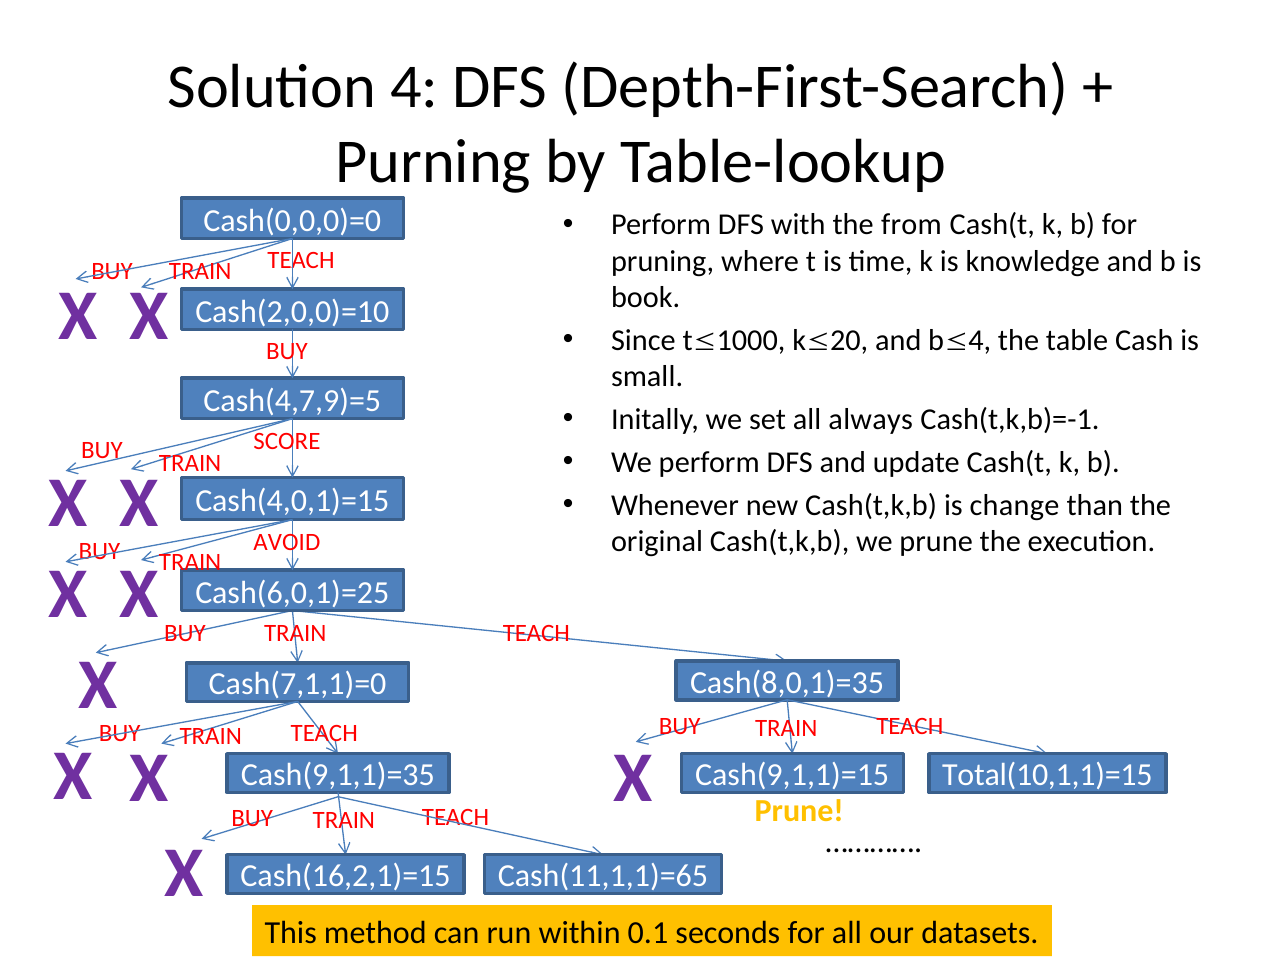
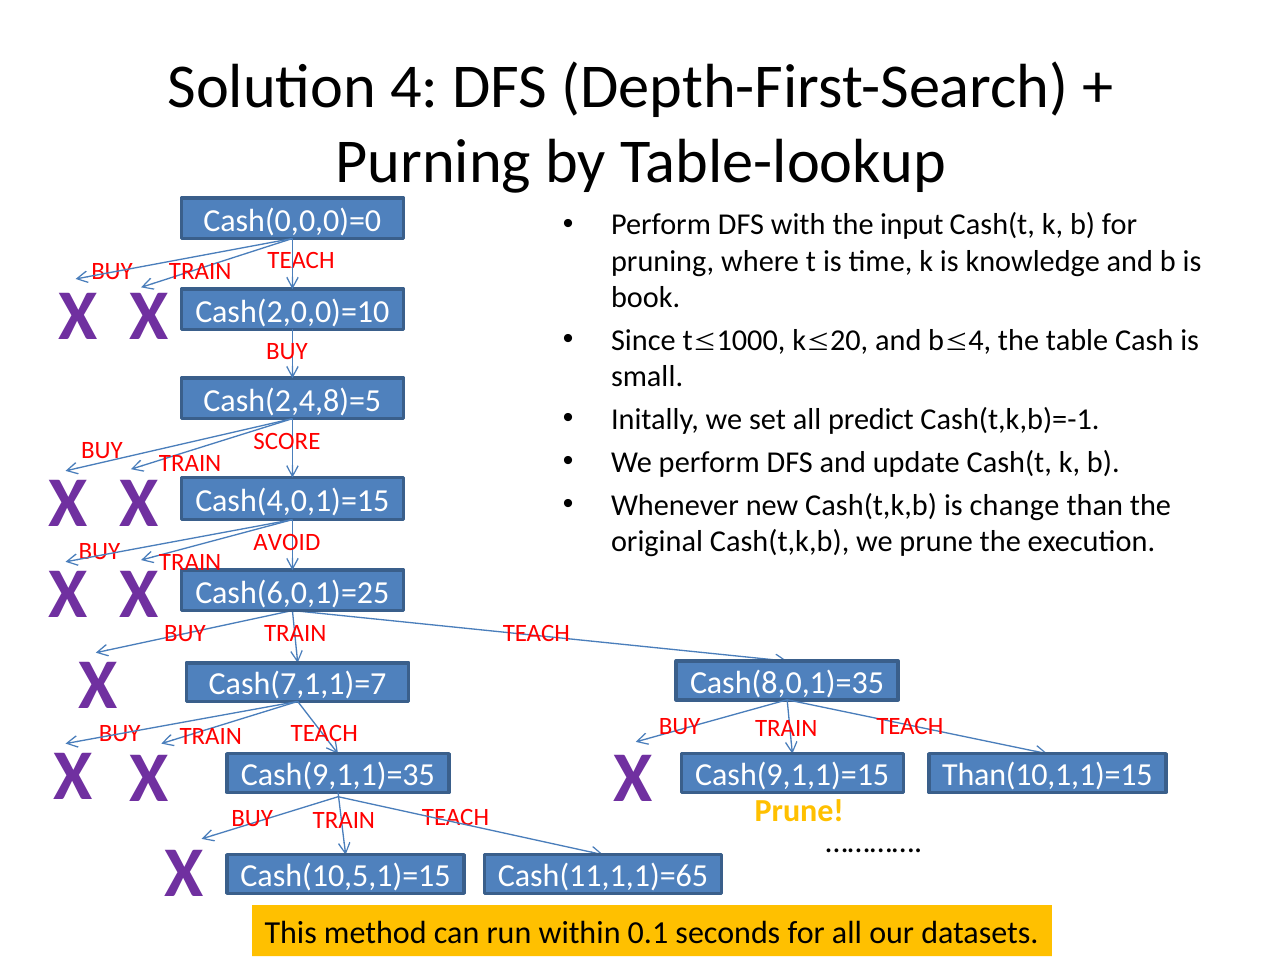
from: from -> input (912, 225)
Cash(4,7,9)=5: Cash(4,7,9)=5 -> Cash(2,4,8)=5 (292, 400)
always: always -> predict (871, 419)
Cash(7,1,1)=0: Cash(7,1,1)=0 -> Cash(7,1,1)=7 (298, 684)
Total(10,1,1)=15: Total(10,1,1)=15 -> Than(10,1,1)=15 (1047, 775)
Cash(16,2,1)=15: Cash(16,2,1)=15 -> Cash(10,5,1)=15 (346, 876)
